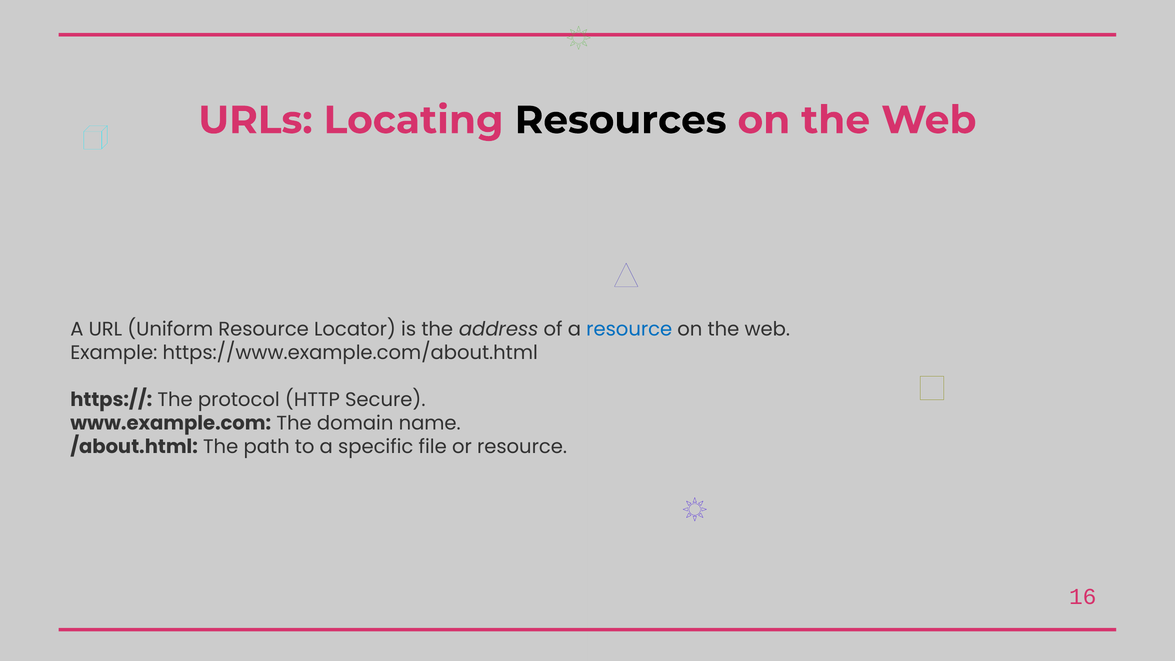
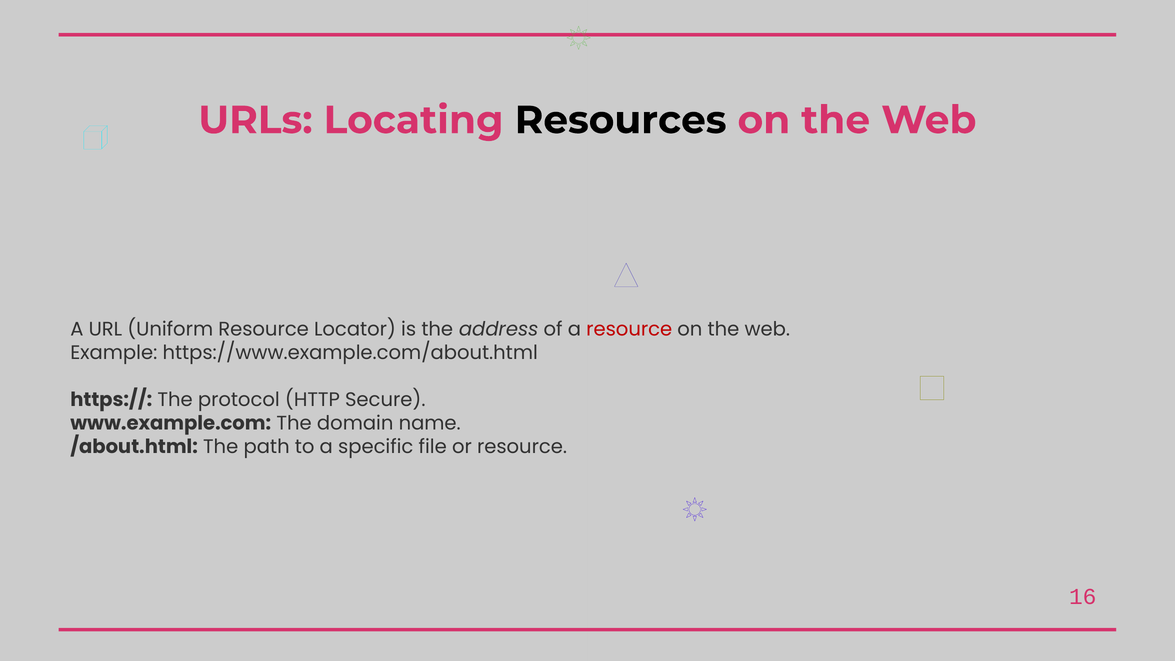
resource colour: blue -> red (629, 329)
